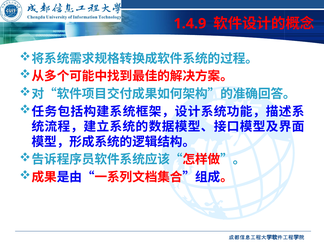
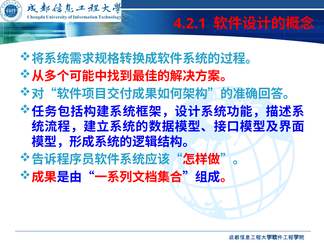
1.4.9: 1.4.9 -> 4.2.1 (190, 24)
